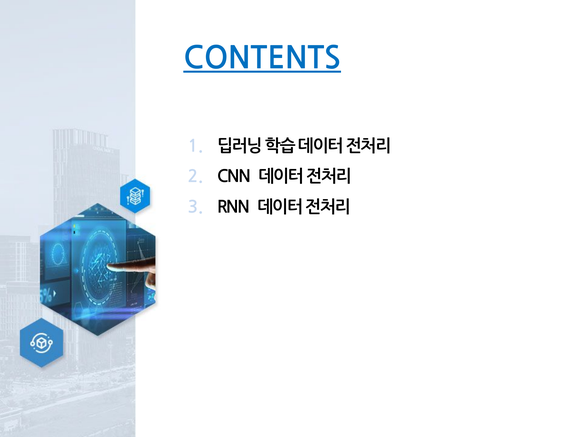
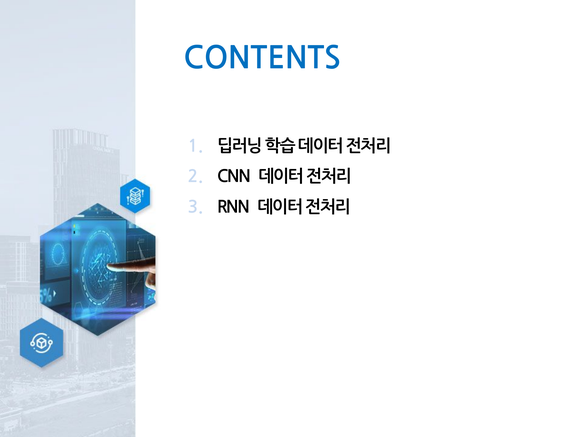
CONTENTS underline: present -> none (262, 59)
